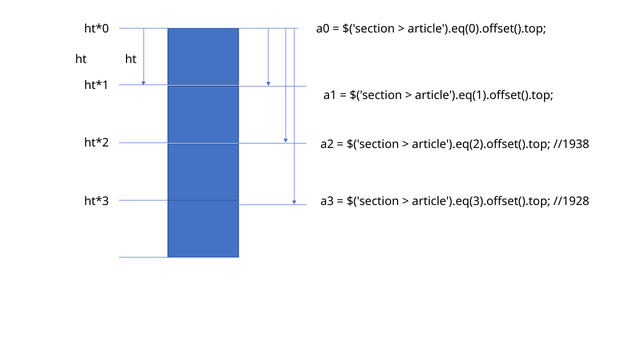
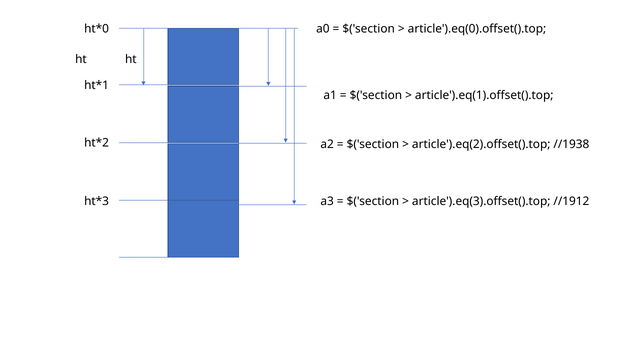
//1928: //1928 -> //1912 (571, 201)
